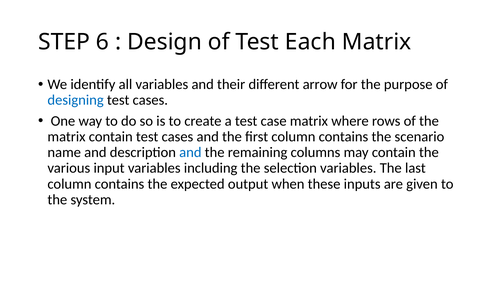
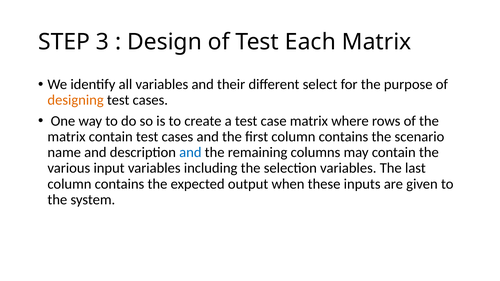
6: 6 -> 3 (103, 42)
arrow: arrow -> select (320, 85)
designing colour: blue -> orange (76, 100)
